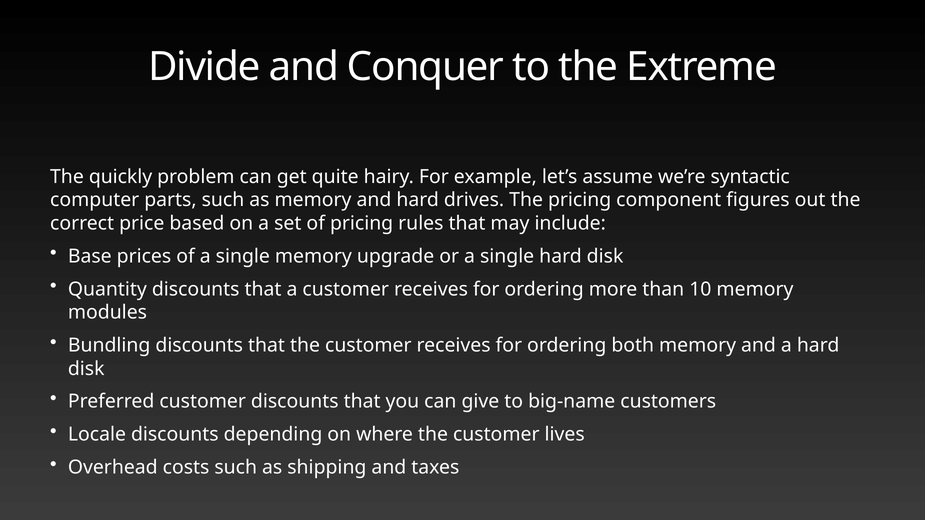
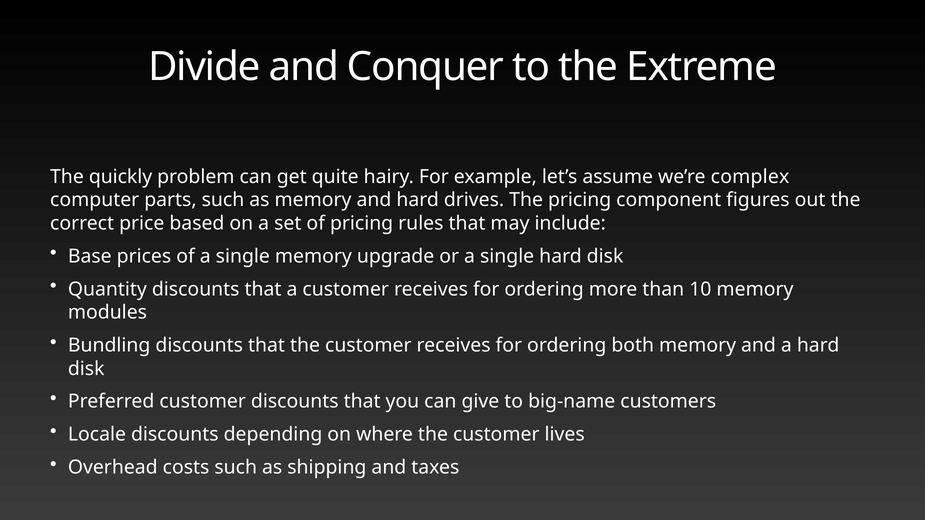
syntactic: syntactic -> complex (750, 177)
